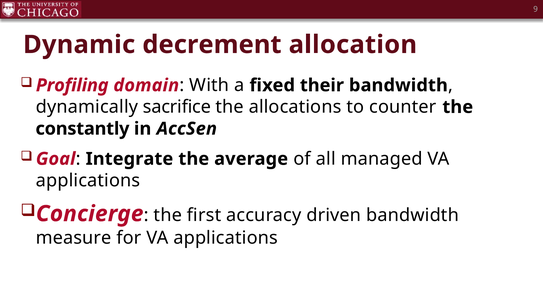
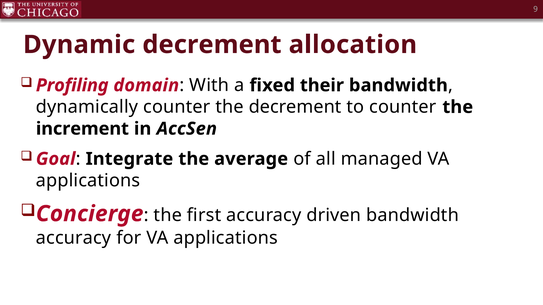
dynamically sacrifice: sacrifice -> counter (177, 107)
the allocations: allocations -> decrement (295, 107)
constantly: constantly -> increment (82, 129)
measure: measure -> accuracy (74, 238)
